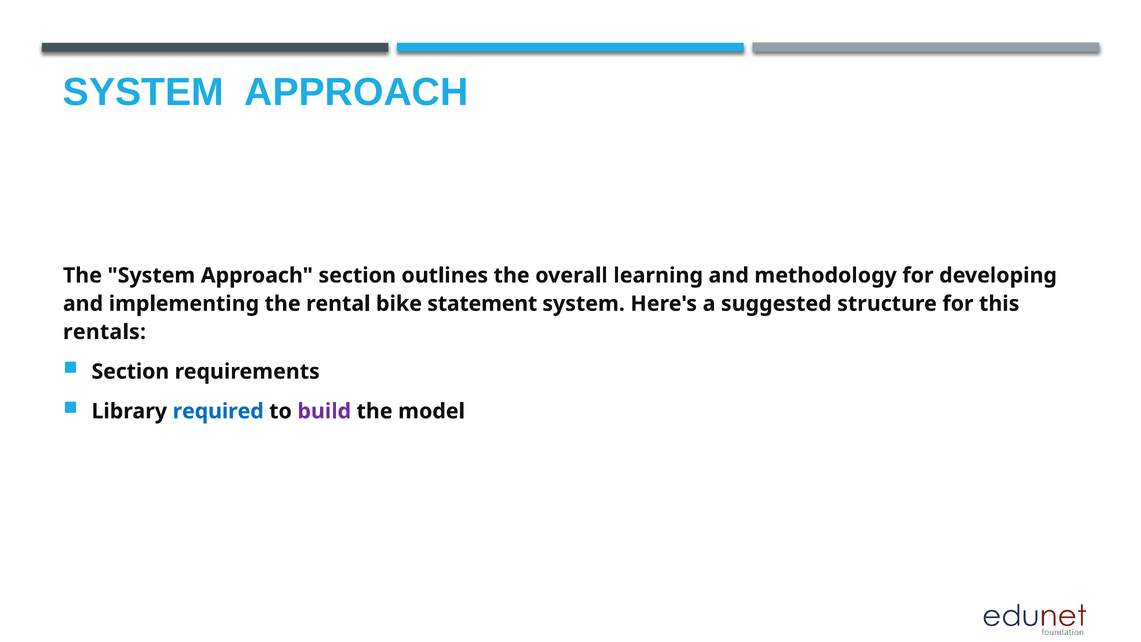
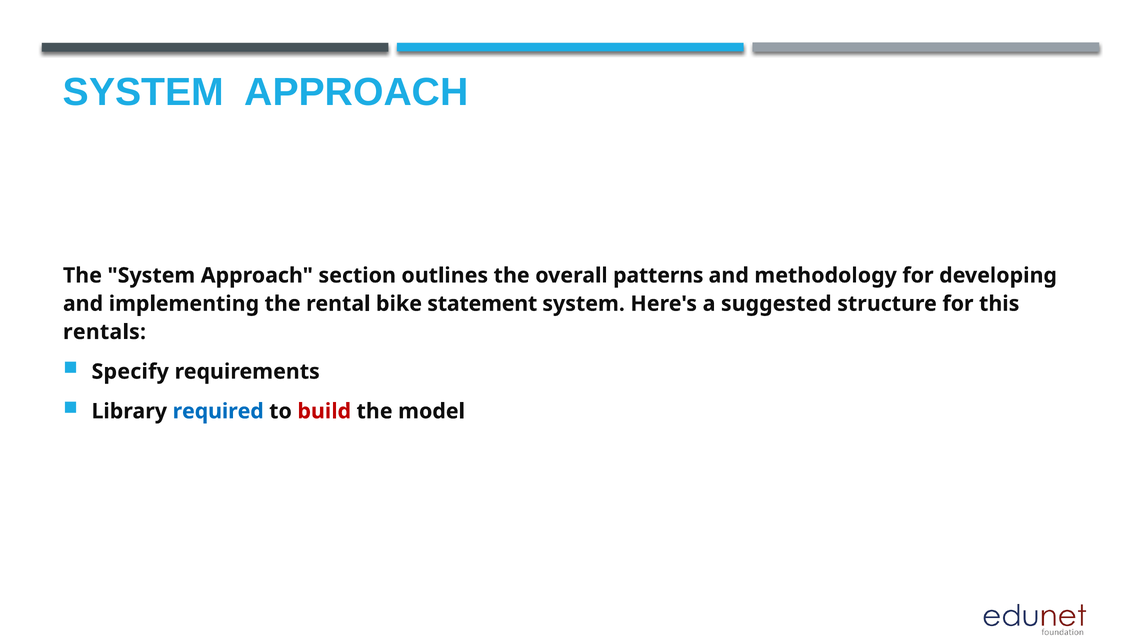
learning: learning -> patterns (658, 275)
Section: Section -> Specify (130, 372)
build colour: purple -> red (324, 411)
